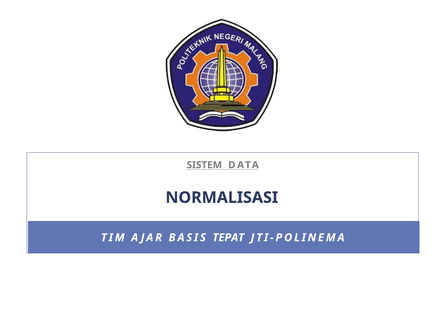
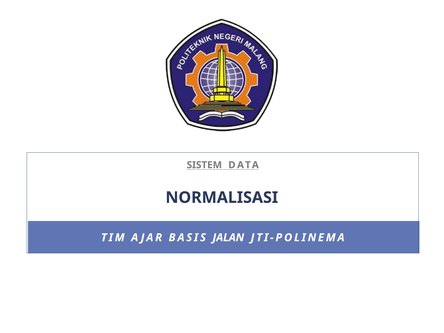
TEPAT: TEPAT -> JALAN (228, 238)
